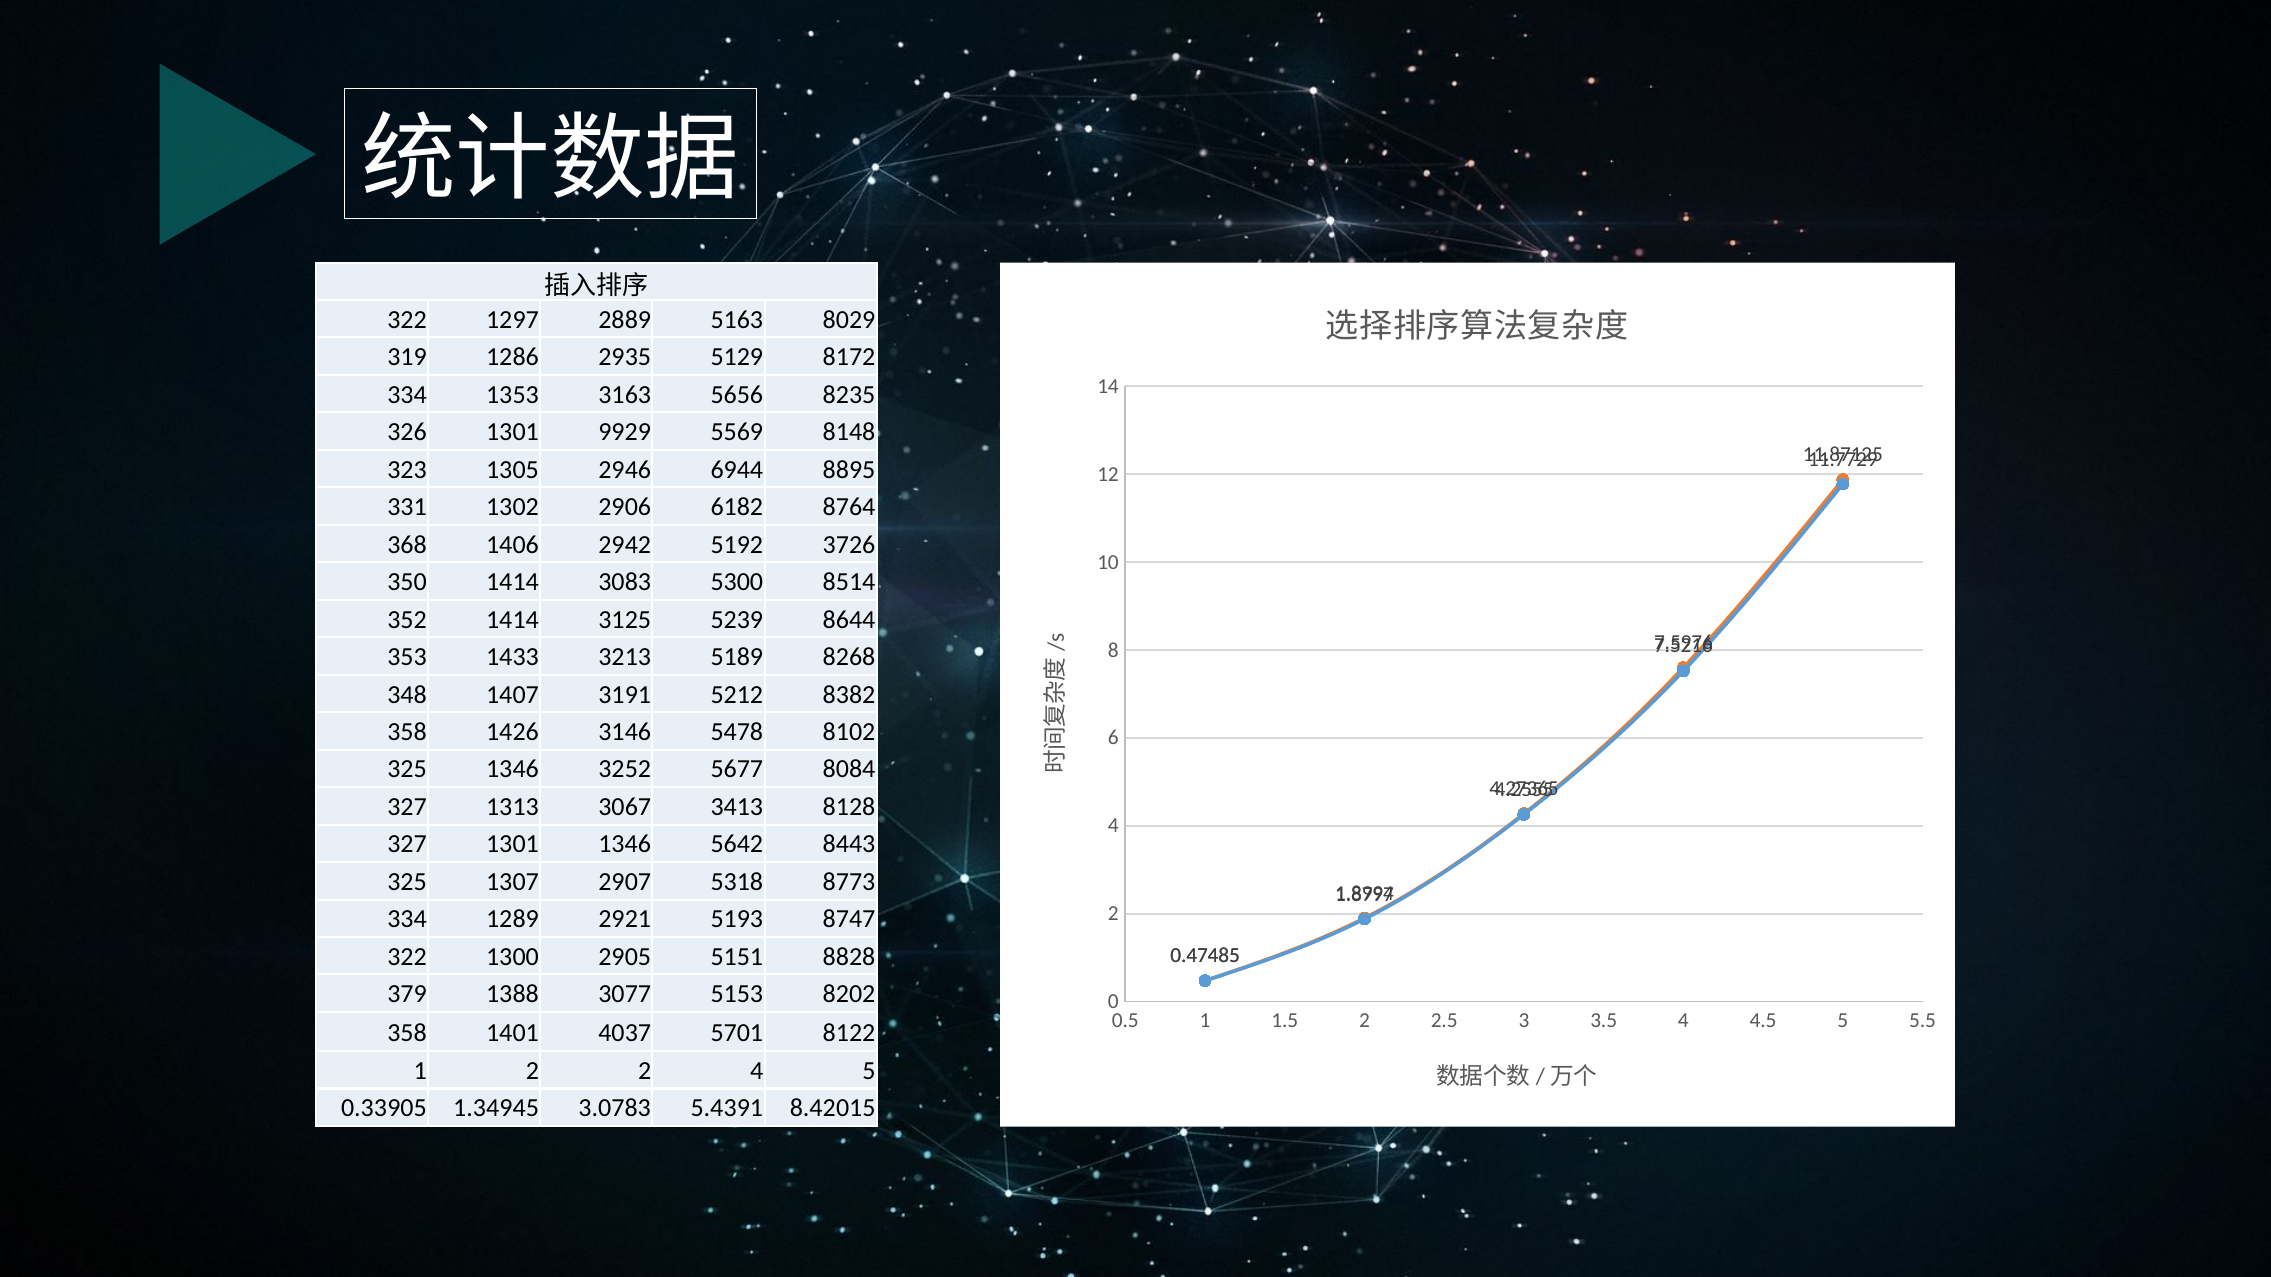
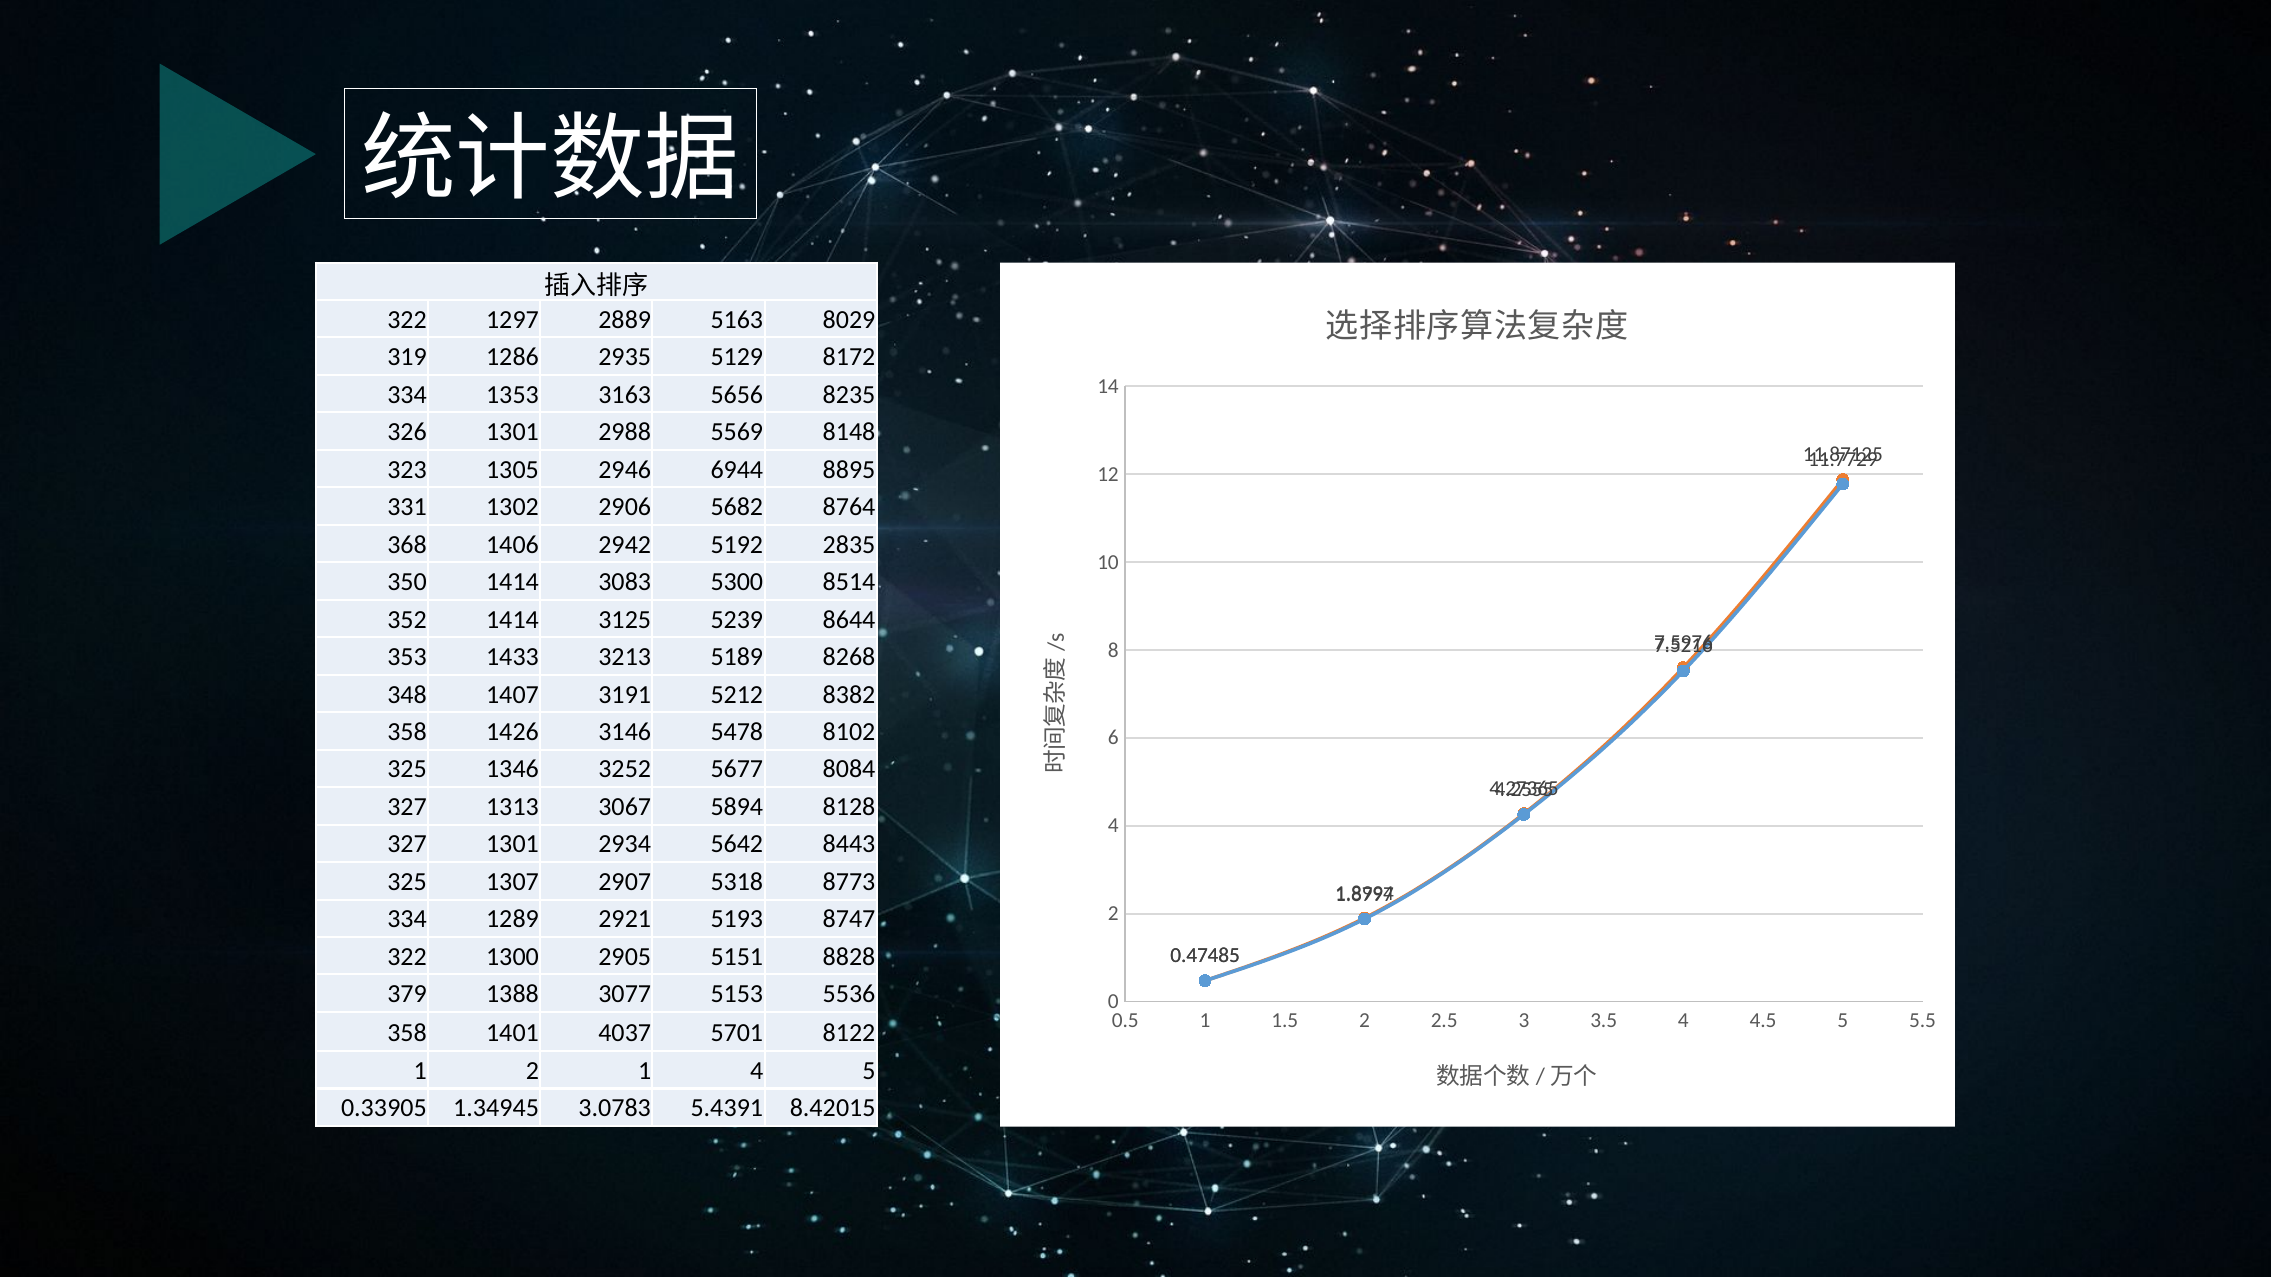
9929: 9929 -> 2988 (625, 432)
6182: 6182 -> 5682 (737, 507)
3726: 3726 -> 2835 (849, 545)
3413: 3413 -> 5894 (737, 807)
1301 1346: 1346 -> 2934 (625, 845)
8202: 8202 -> 5536 (849, 995)
2 2: 2 -> 1 (645, 1071)
